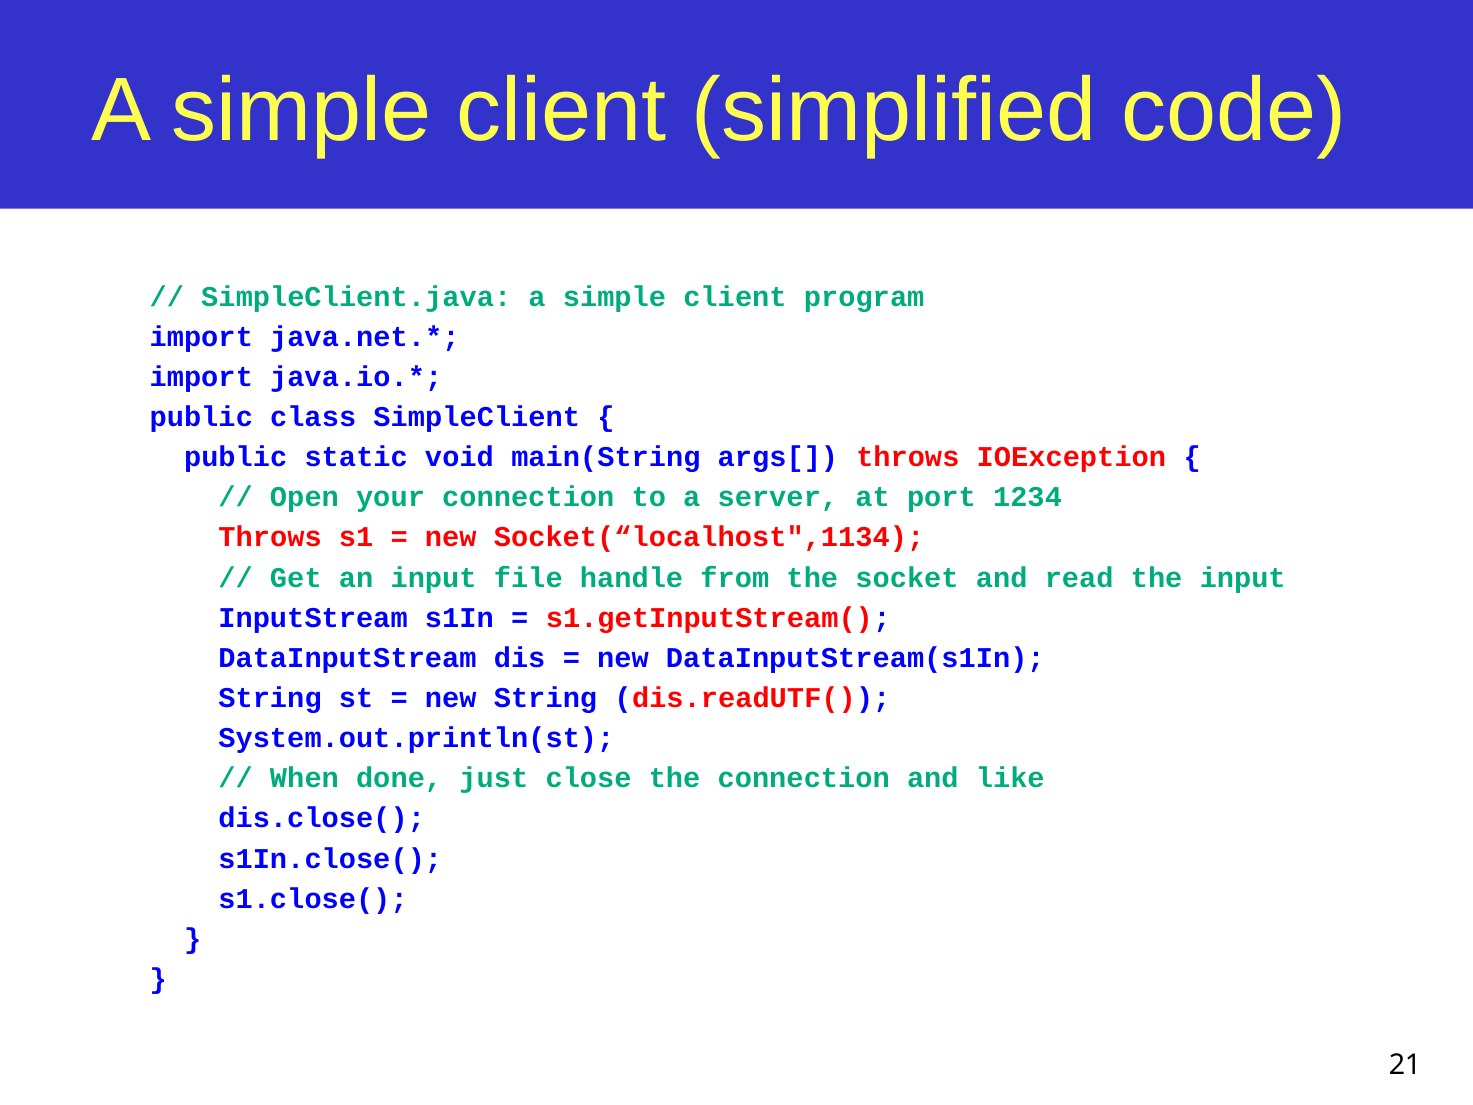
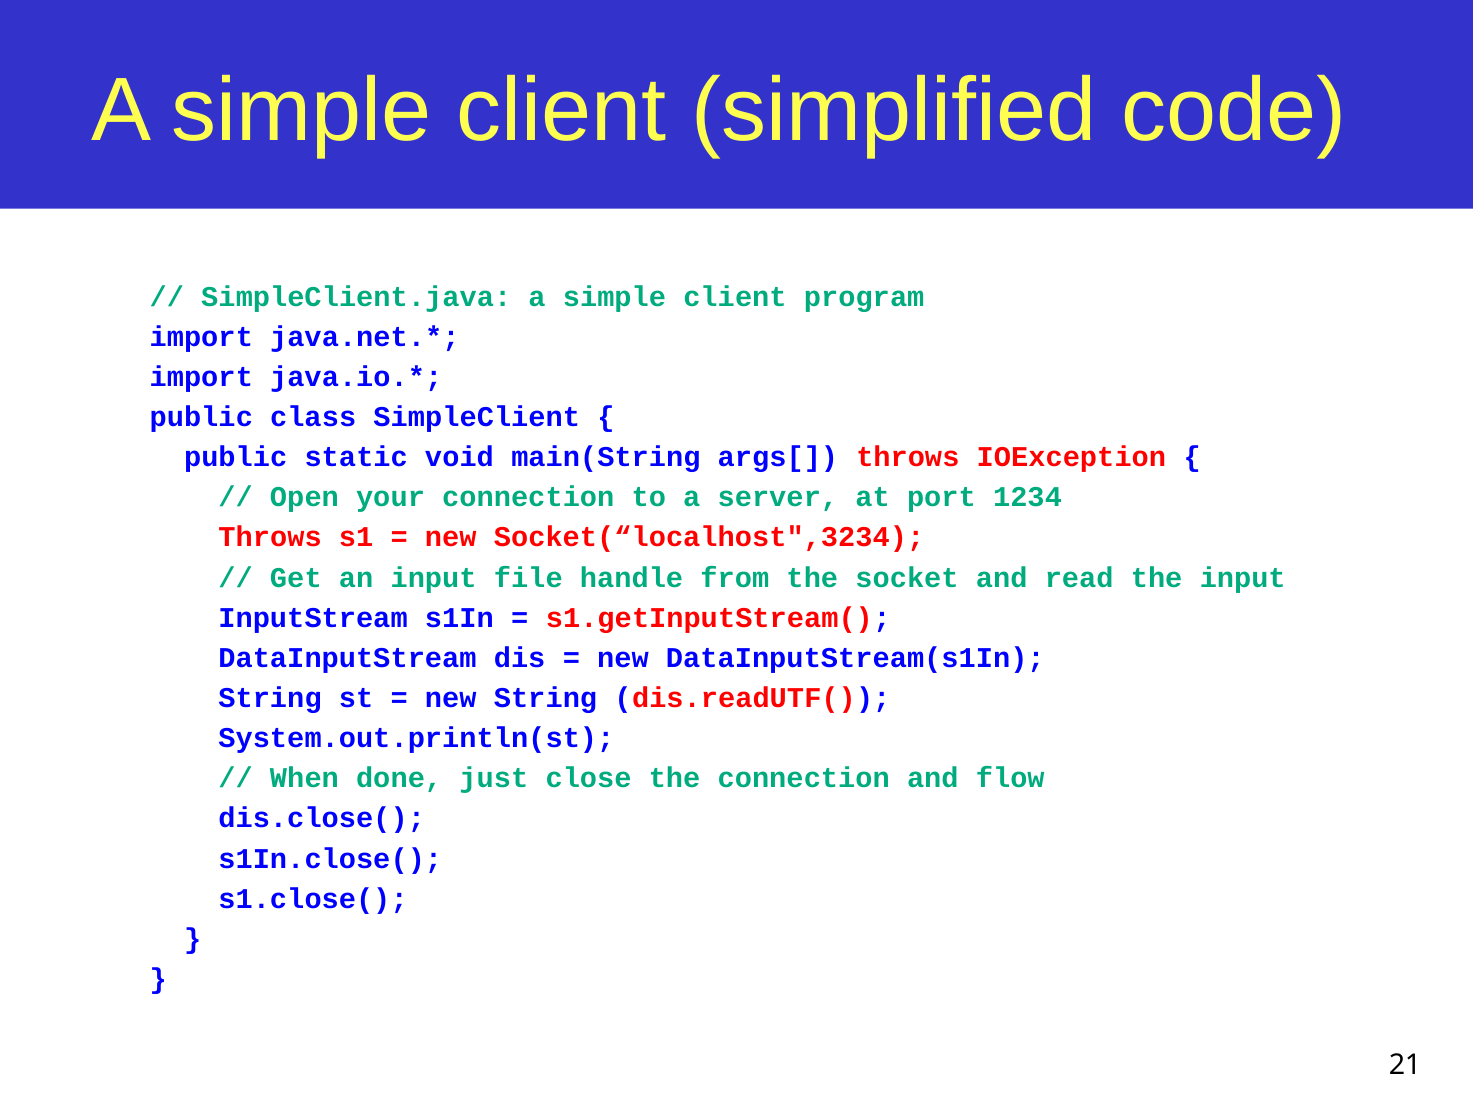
Socket(“localhost",1134: Socket(“localhost",1134 -> Socket(“localhost",3234 (709, 537)
like: like -> flow (1010, 778)
